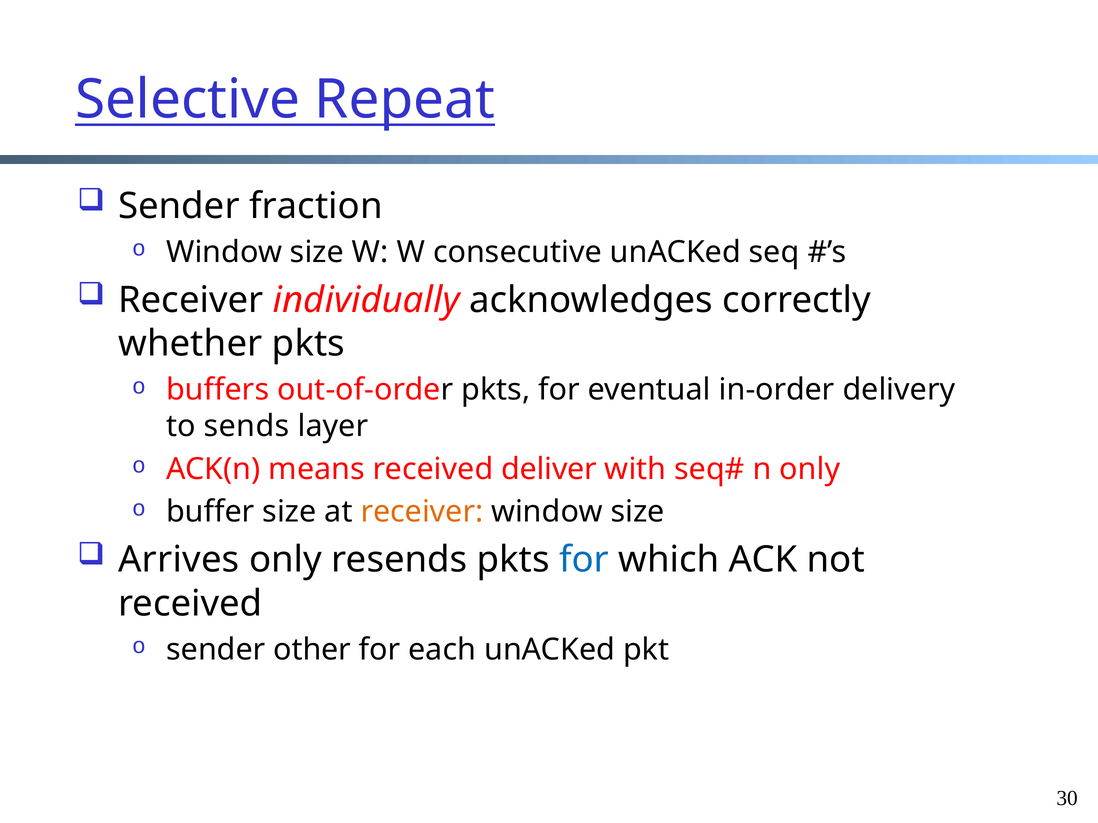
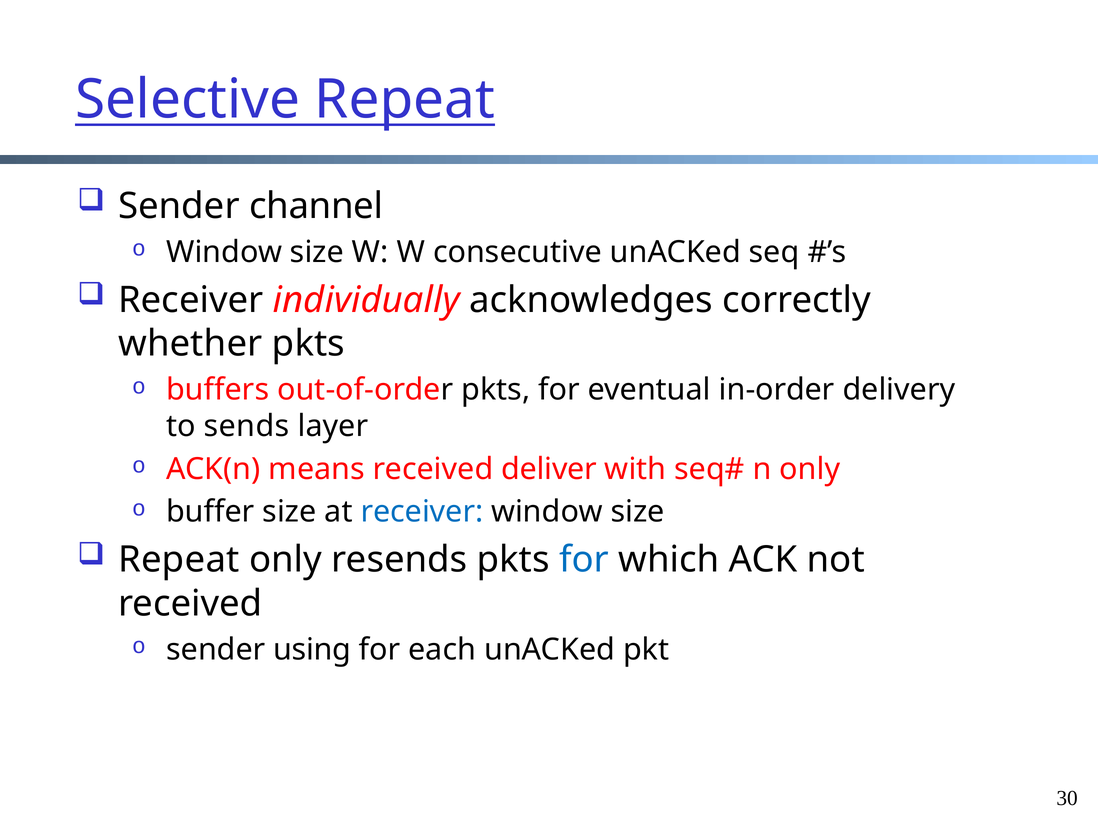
fraction: fraction -> channel (316, 206)
receiver colour: orange -> blue (422, 512)
Arrives: Arrives -> Repeat (179, 560)
other: other -> using (312, 650)
